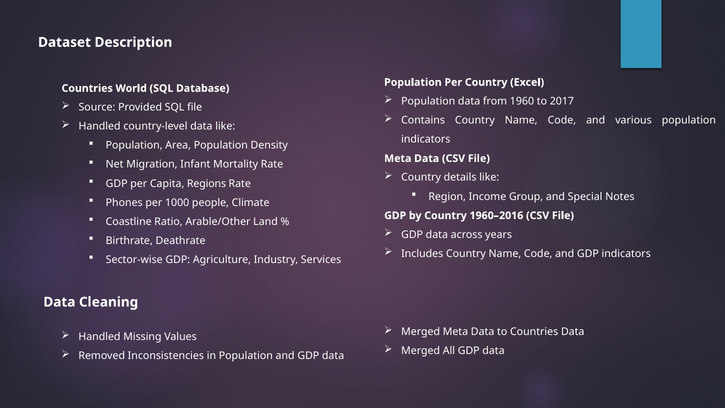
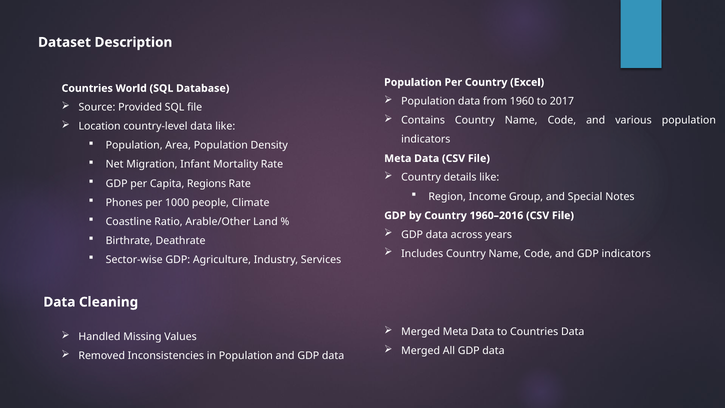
Handled: Handled -> Location (100, 126)
